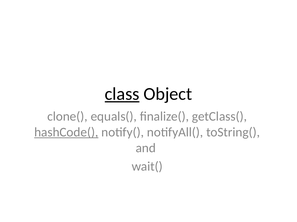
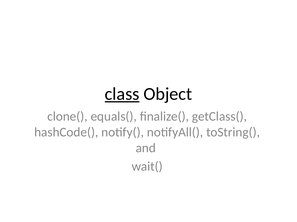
hashCode( underline: present -> none (66, 133)
